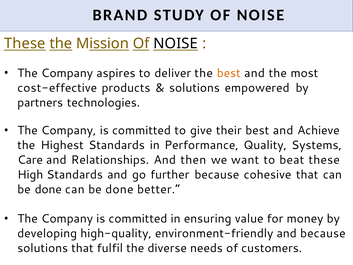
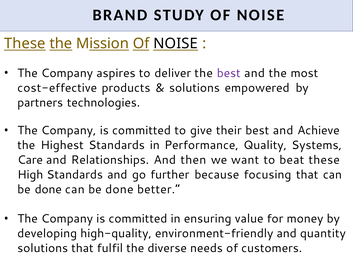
best colour: orange -> purple (229, 73)
cohesive: cohesive -> focusing (268, 174)
and because: because -> quantity (323, 233)
